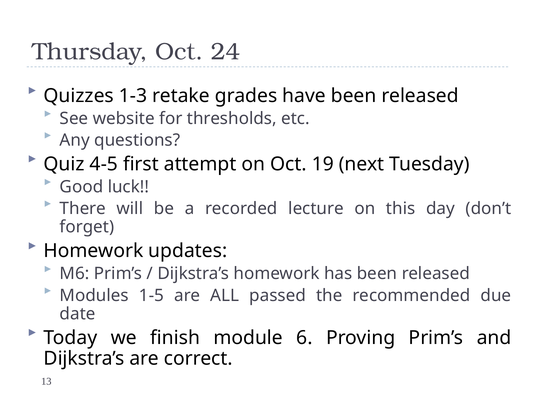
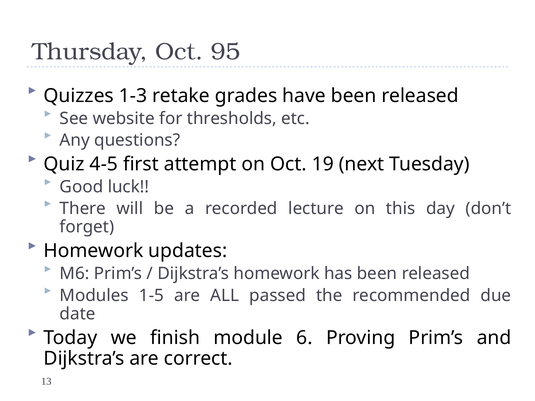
24: 24 -> 95 (225, 52)
